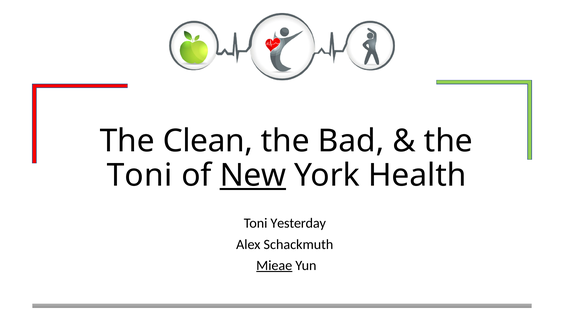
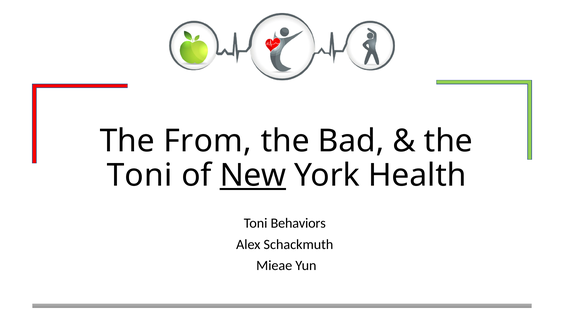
Clean: Clean -> From (208, 141)
Yesterday: Yesterday -> Behaviors (298, 223)
Mieae underline: present -> none (274, 266)
